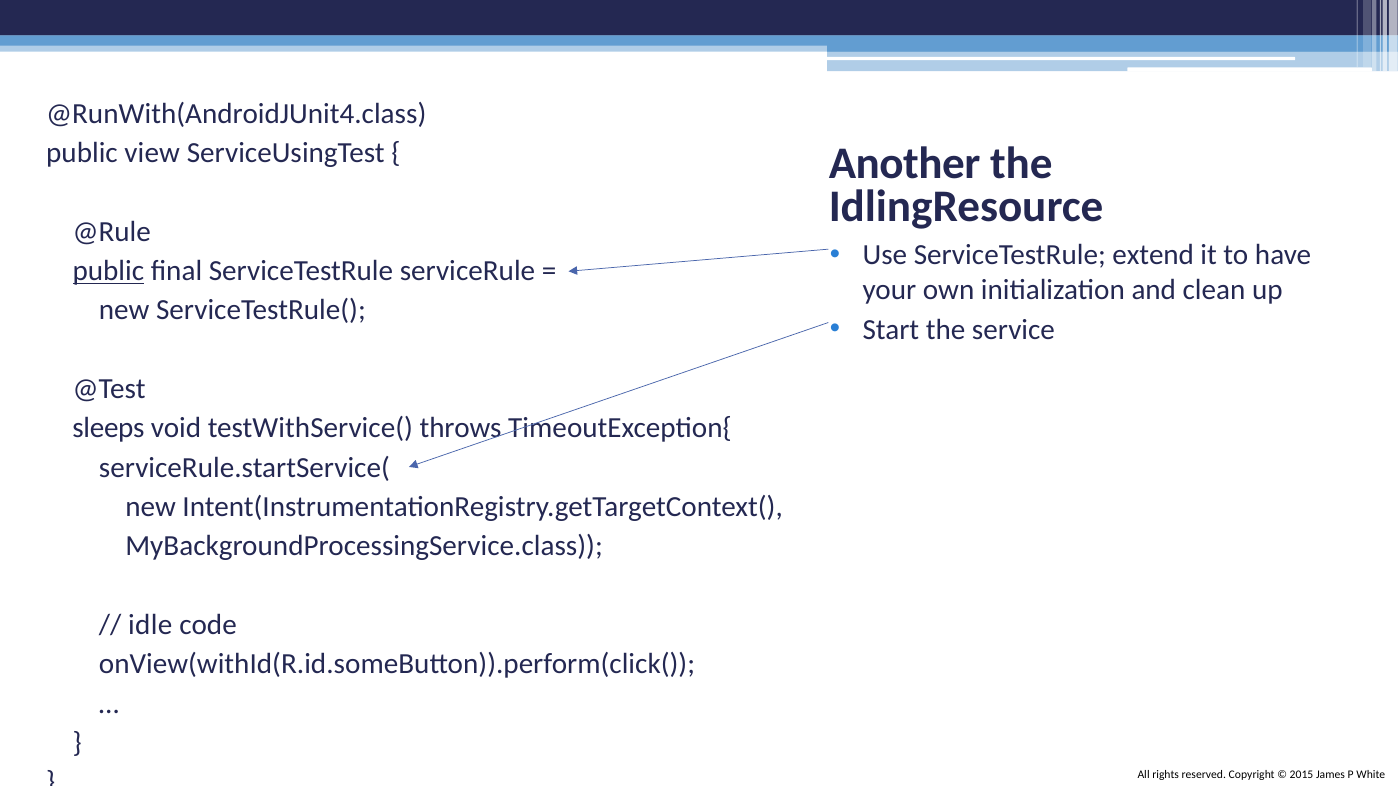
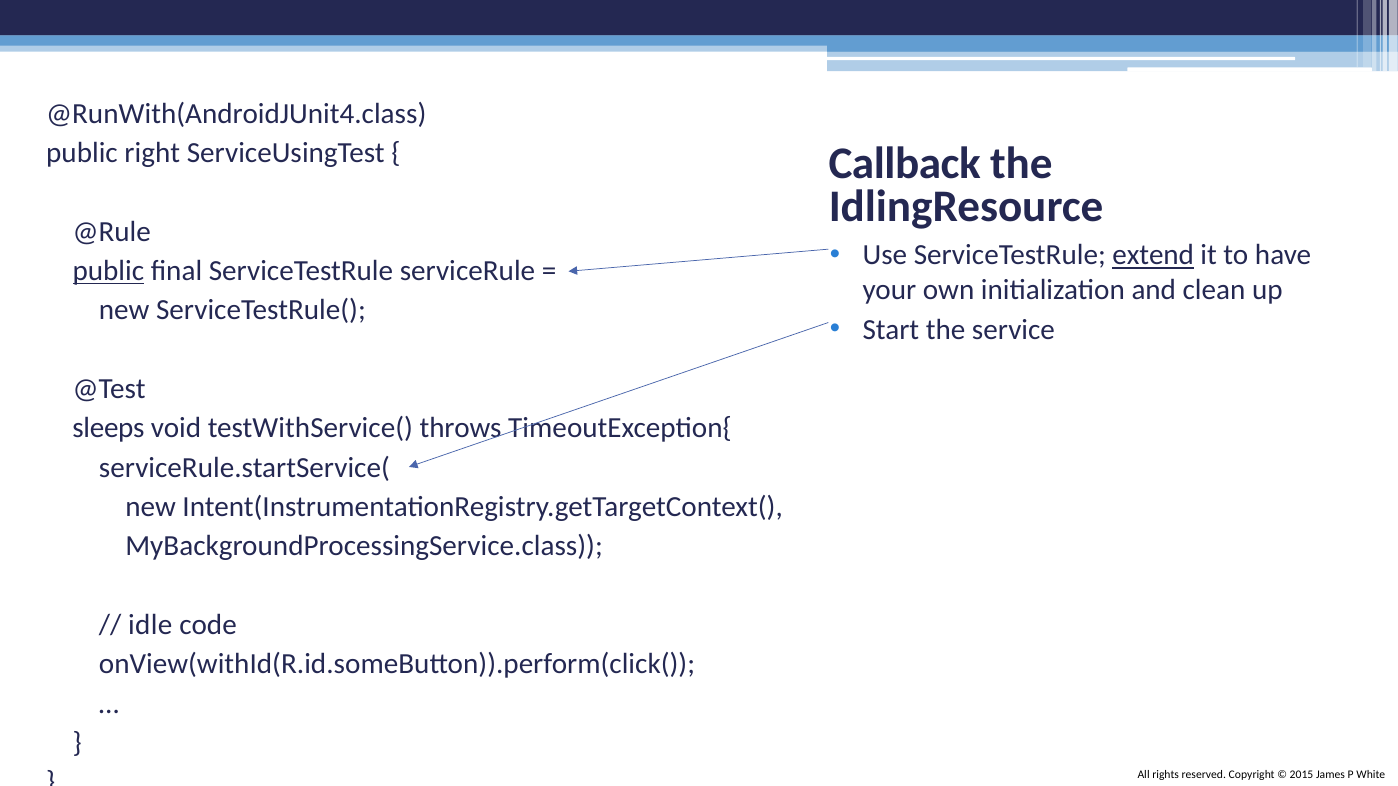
view: view -> right (152, 153)
Another: Another -> Callback (905, 164)
extend underline: none -> present (1153, 255)
